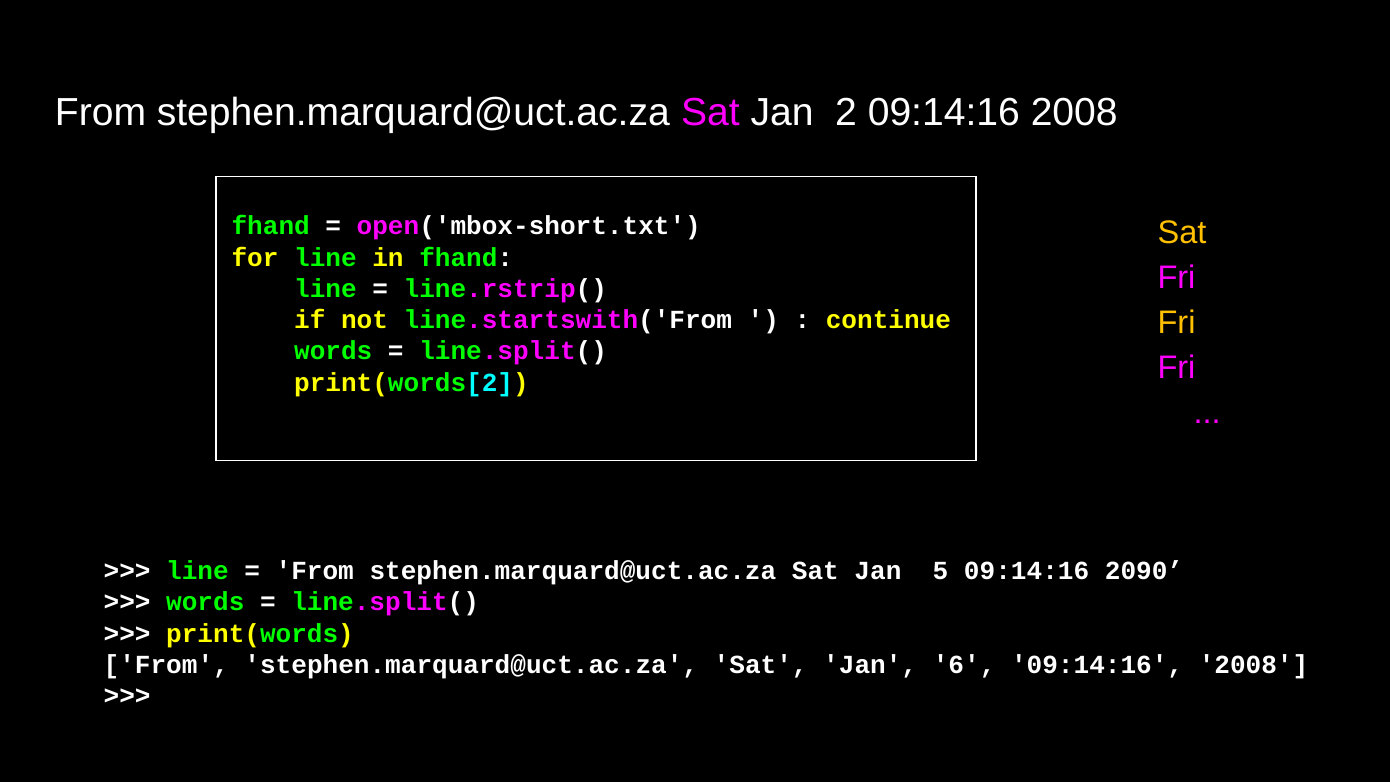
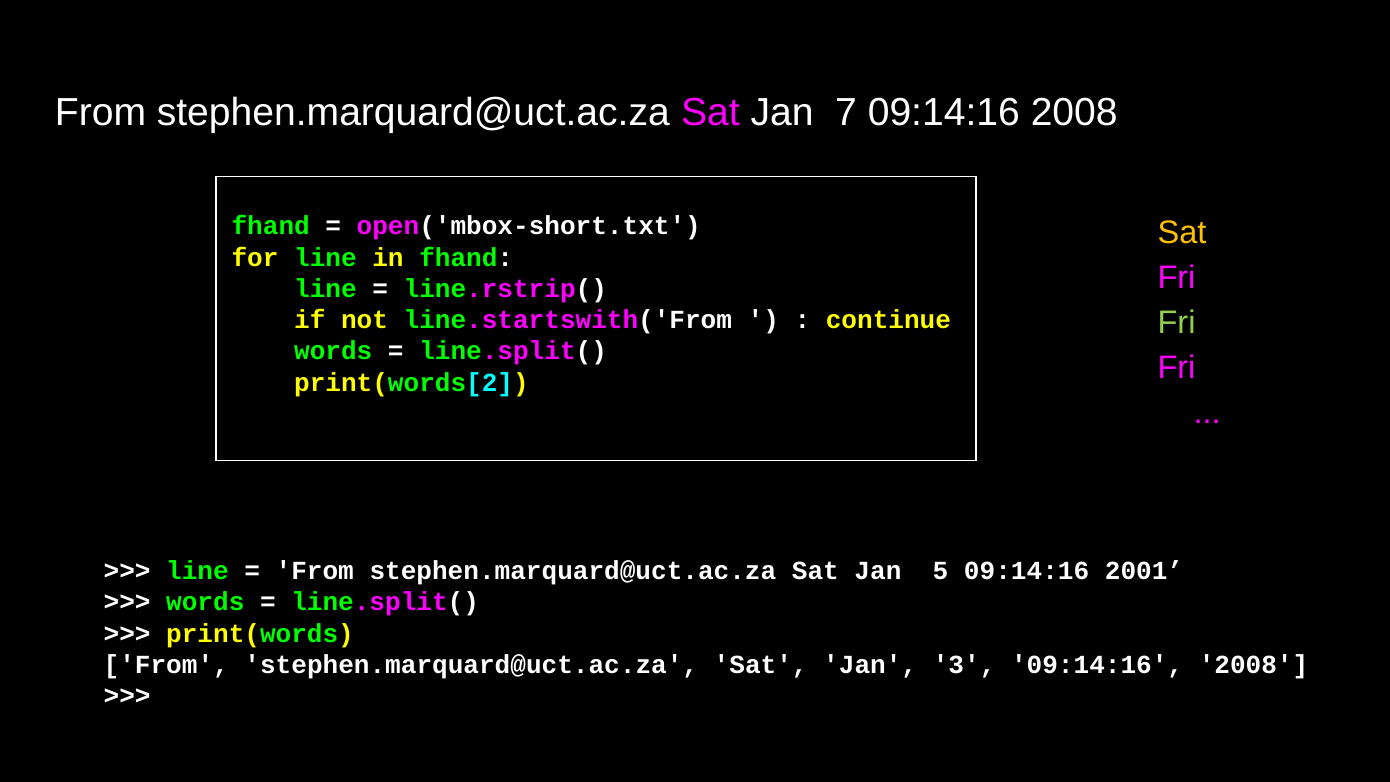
2: 2 -> 7 (846, 112)
Fri colour: yellow -> light green (1177, 323)
2090: 2090 -> 2001 (1144, 571)
6: 6 -> 3 (964, 665)
